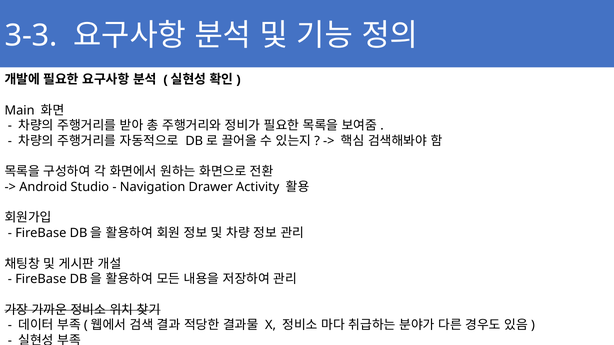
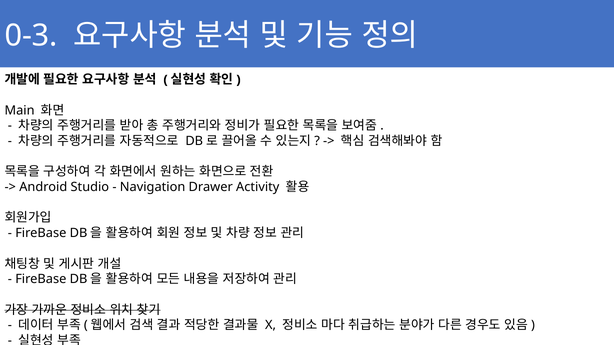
3-3: 3-3 -> 0-3 (31, 36)
